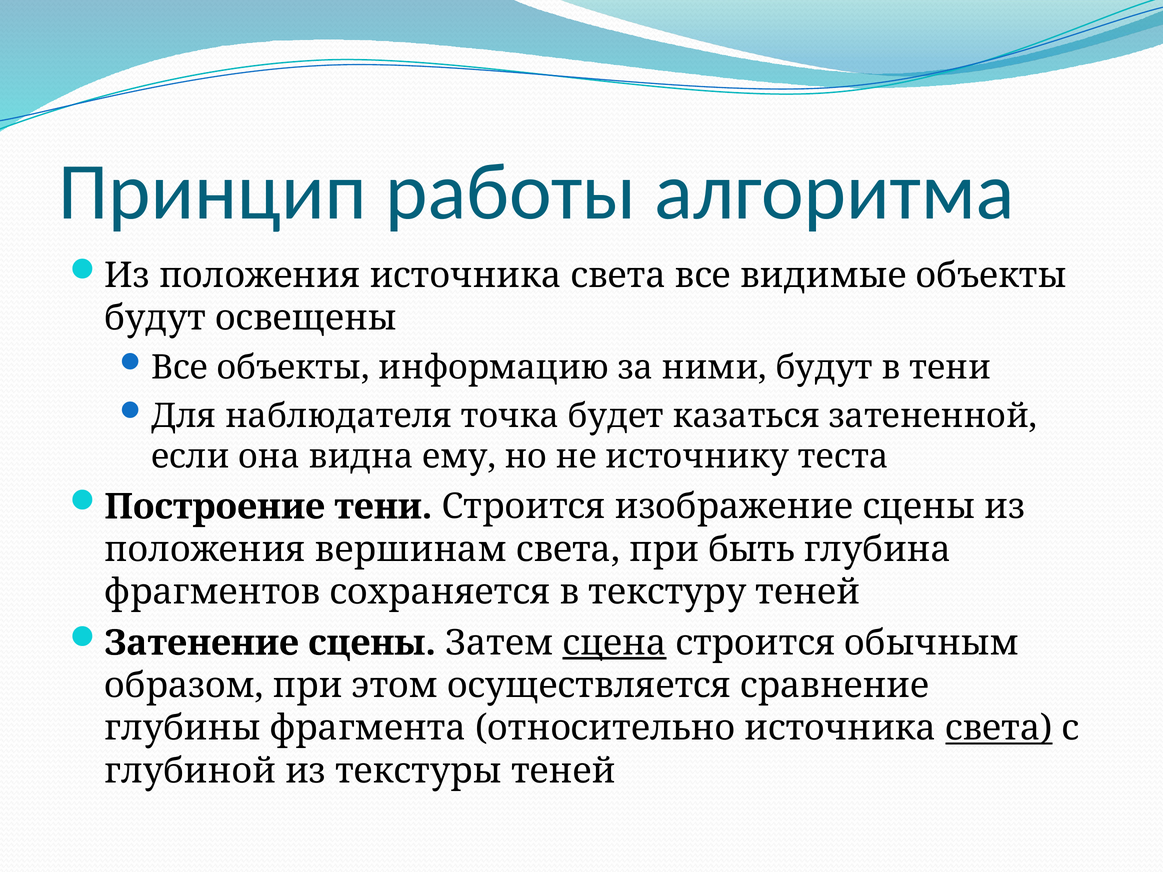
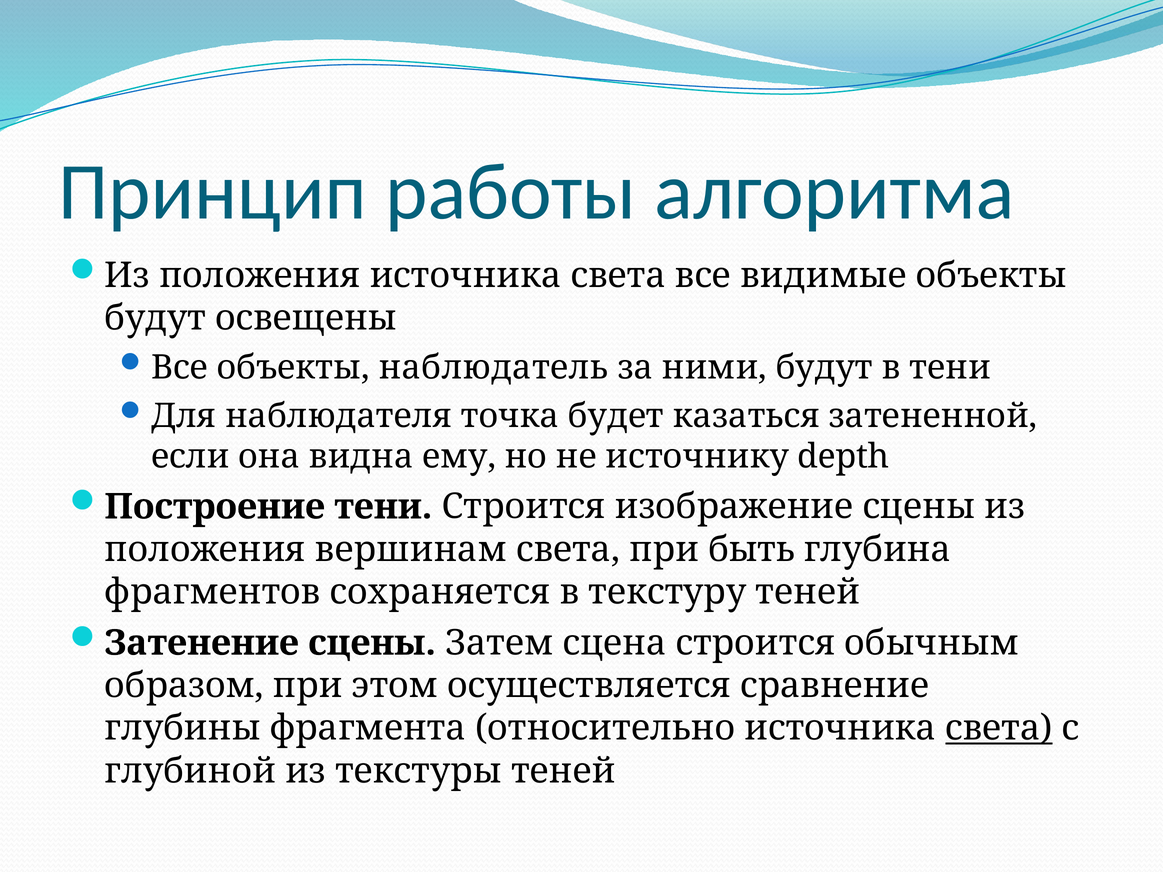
информацию: информацию -> наблюдатель (493, 368)
теста: теста -> depth (843, 457)
сцена underline: present -> none (615, 643)
